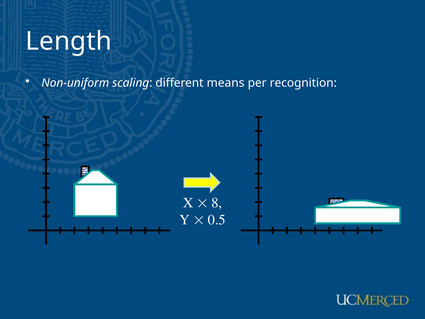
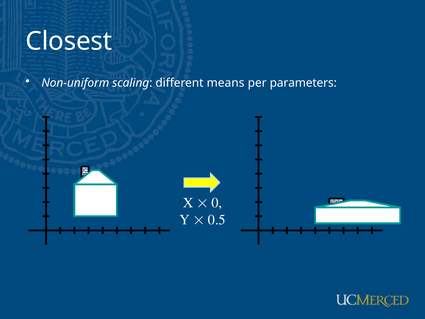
Length: Length -> Closest (69, 41)
recognition: recognition -> parameters (303, 83)
8: 8 -> 0 (217, 203)
